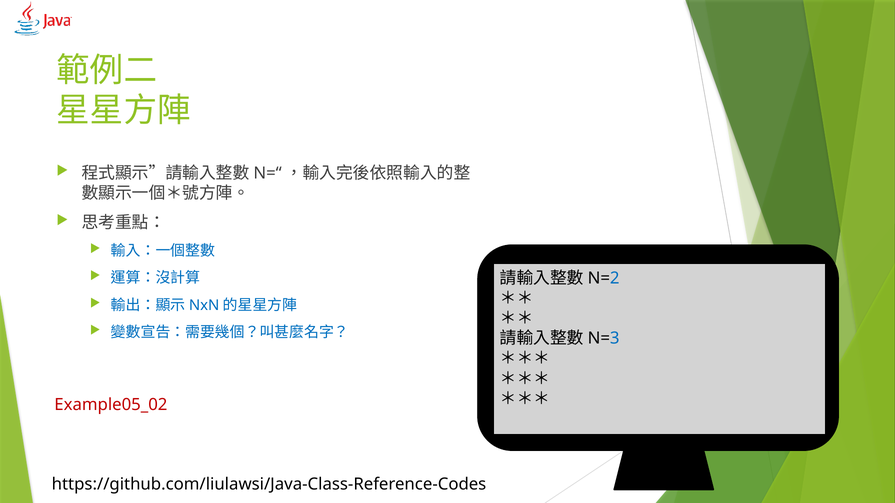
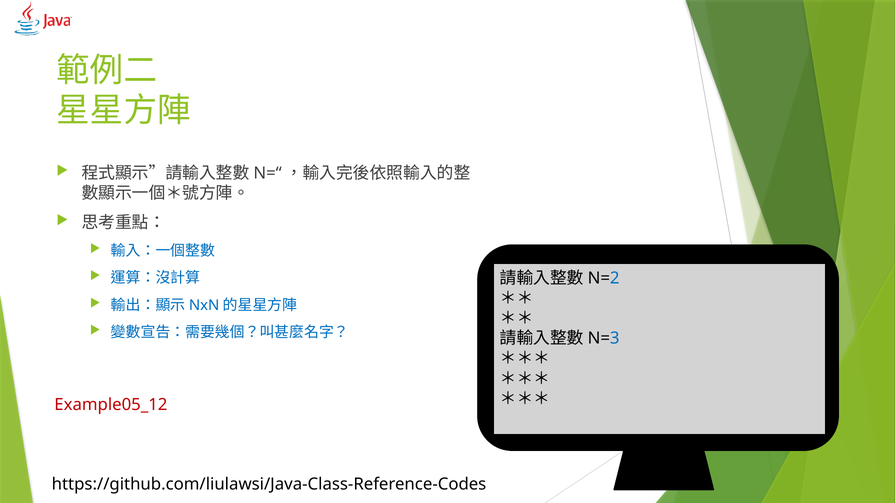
Example05_02: Example05_02 -> Example05_12 (111, 405)
